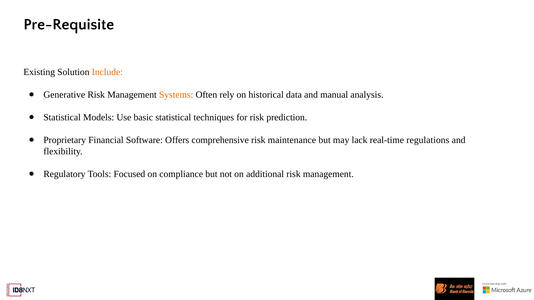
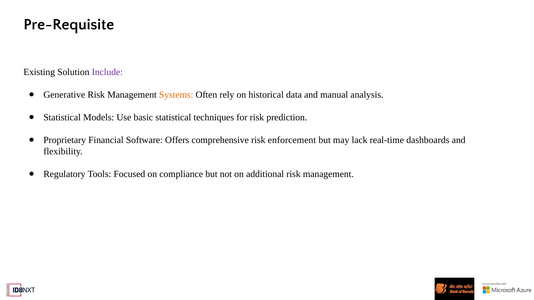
Include colour: orange -> purple (107, 72)
maintenance: maintenance -> enforcement (292, 140)
regulations: regulations -> dashboards (428, 140)
